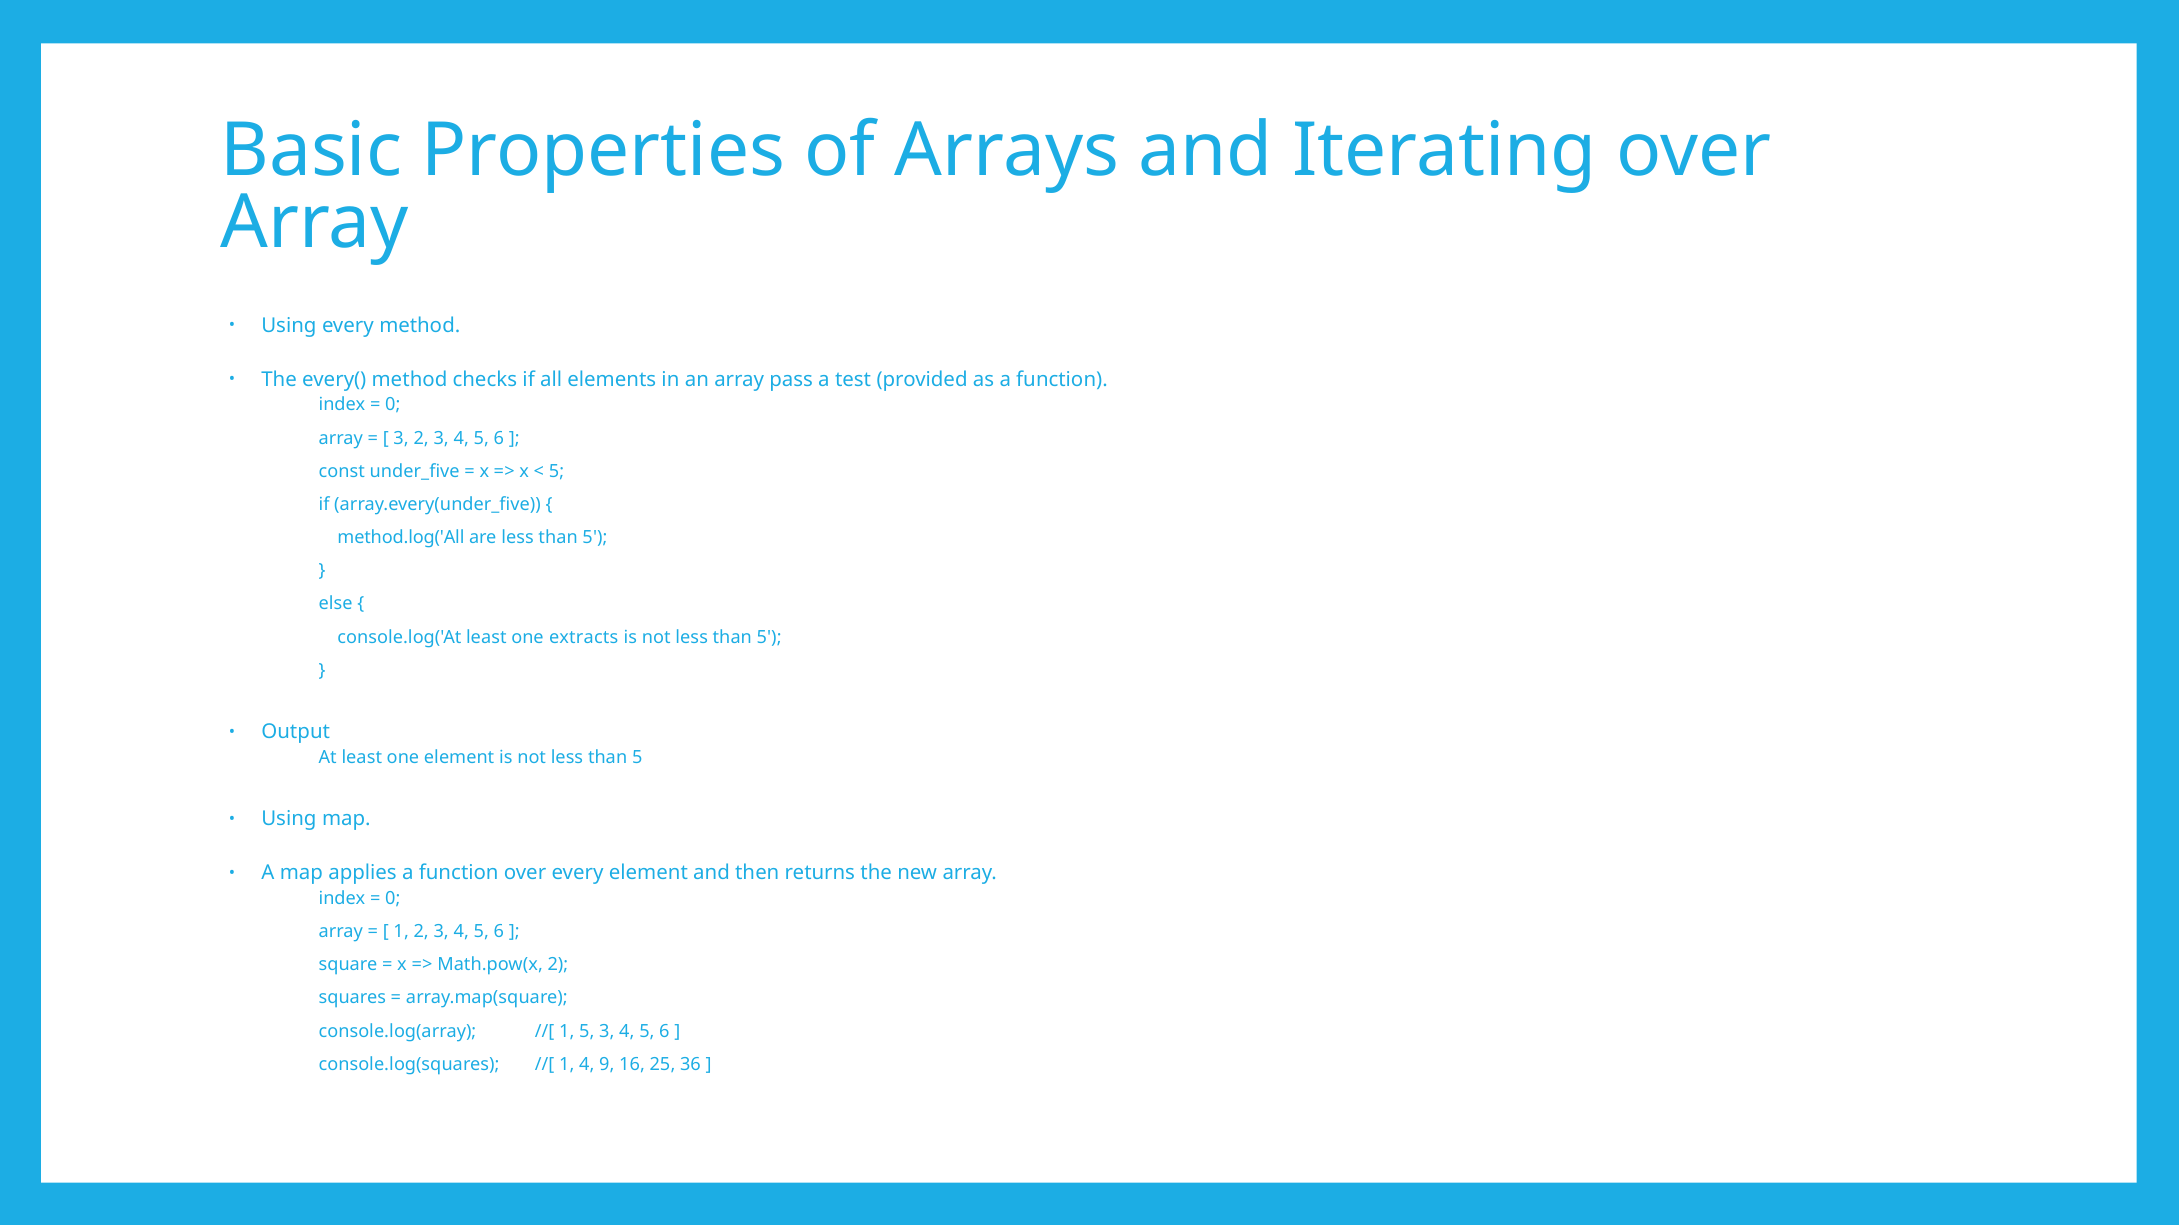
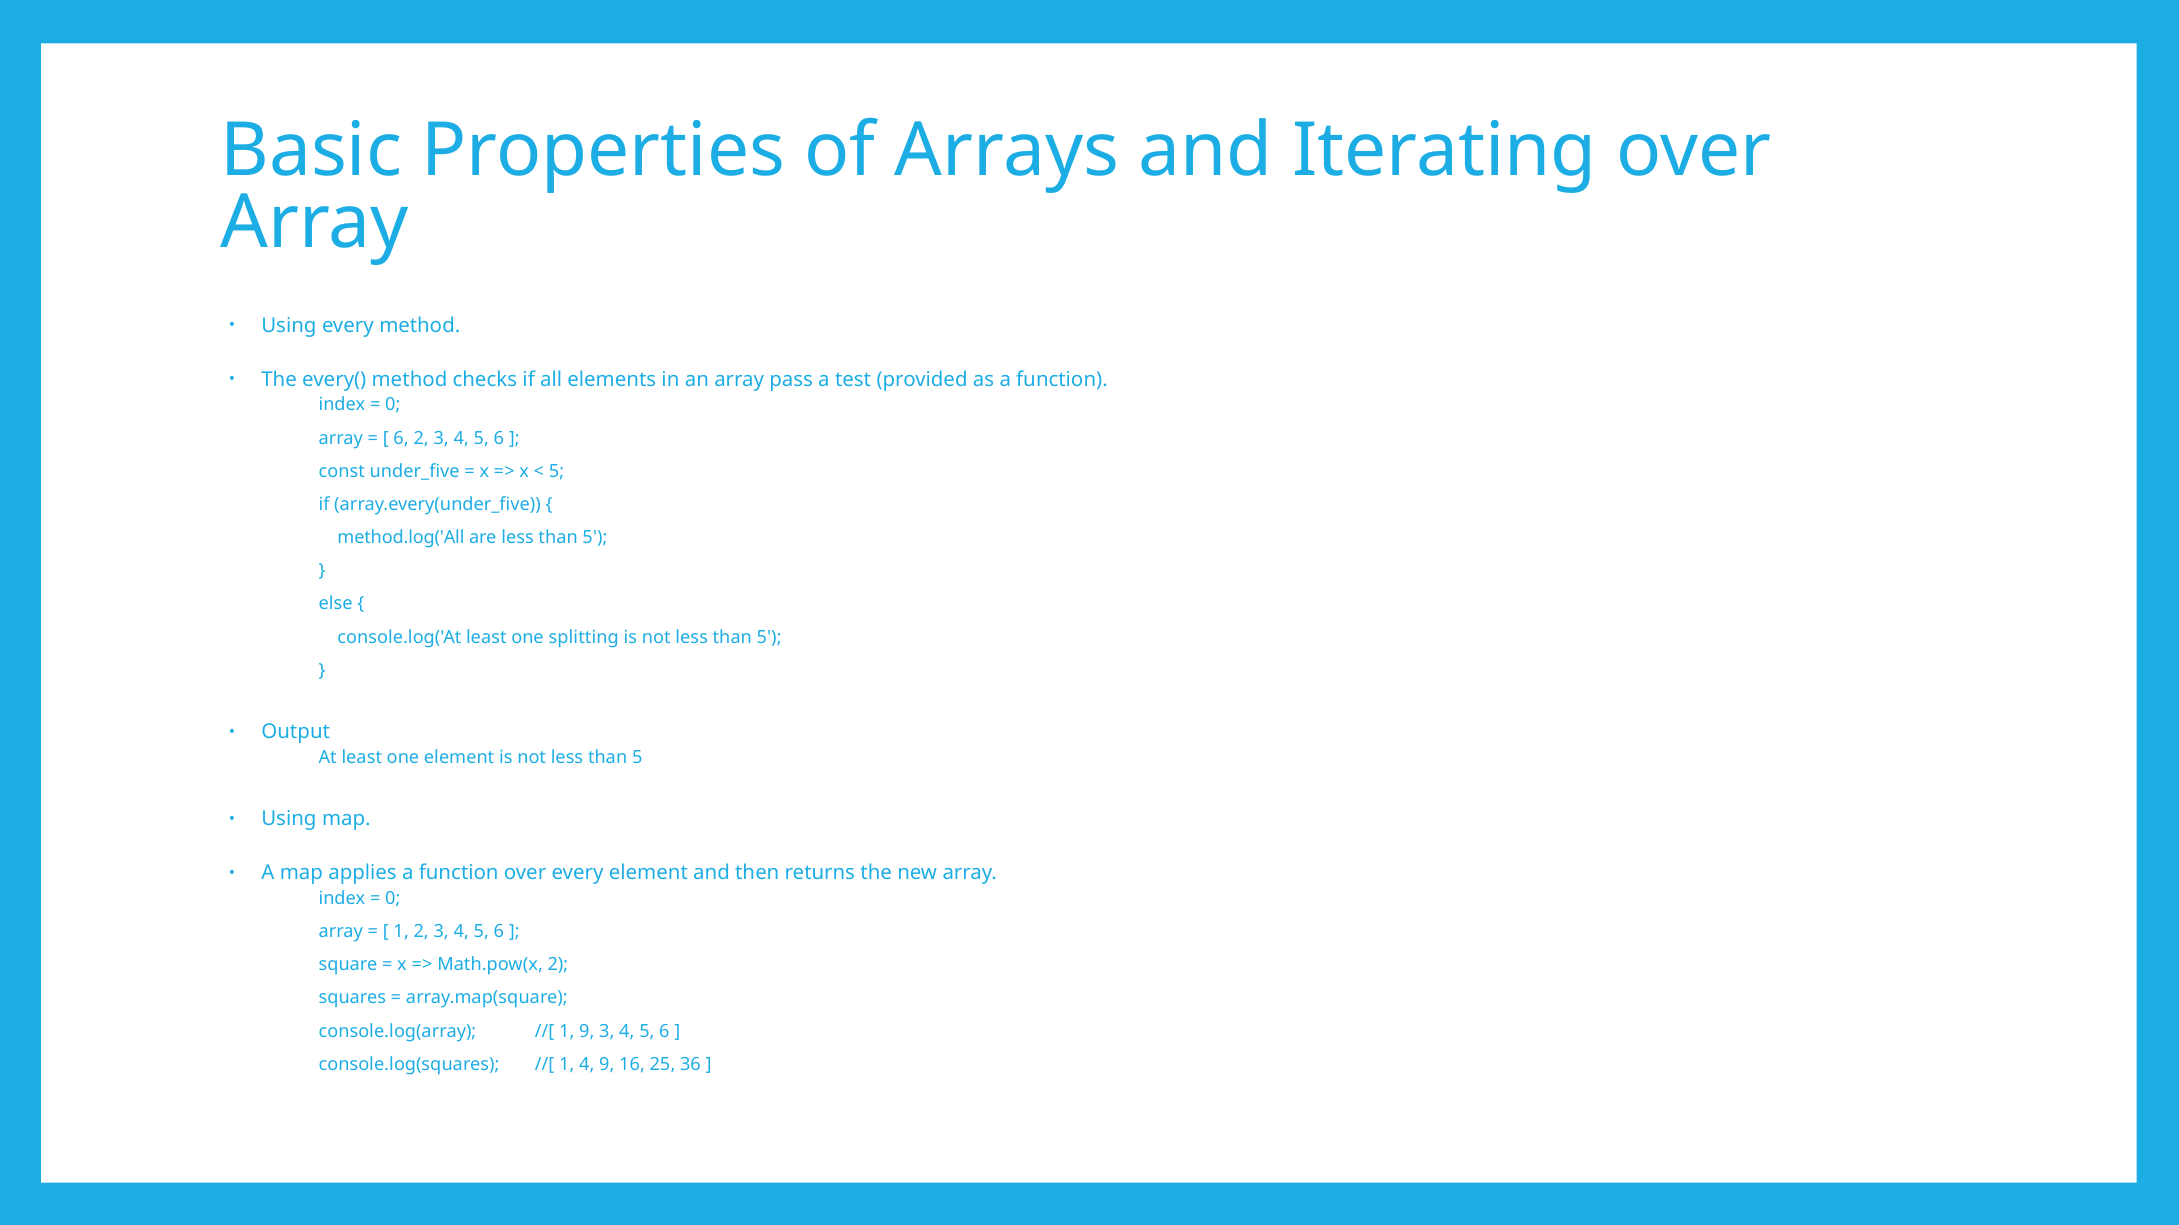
3: 3 -> 6 (401, 438)
extracts: extracts -> splitting (584, 637)
1 5: 5 -> 9 (587, 1032)
